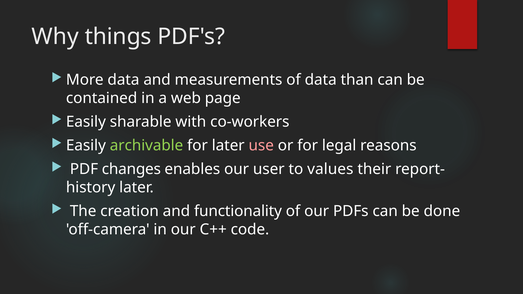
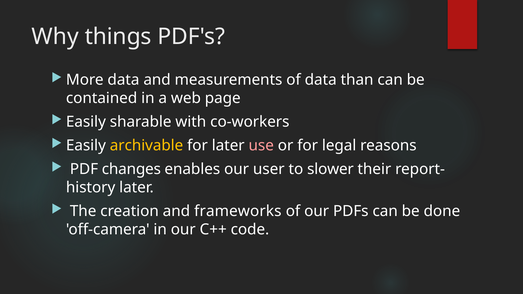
archivable colour: light green -> yellow (147, 146)
values: values -> slower (330, 169)
functionality: functionality -> frameworks (238, 211)
